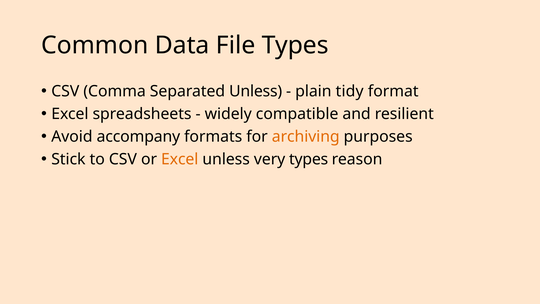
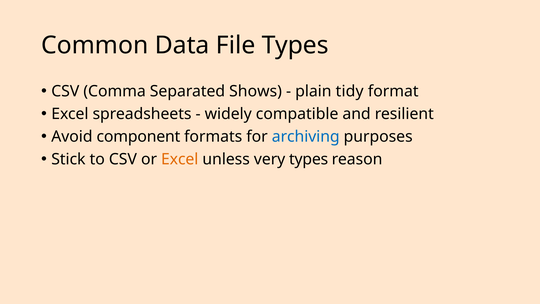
Separated Unless: Unless -> Shows (256, 91)
accompany: accompany -> component (138, 137)
archiving colour: orange -> blue (306, 137)
